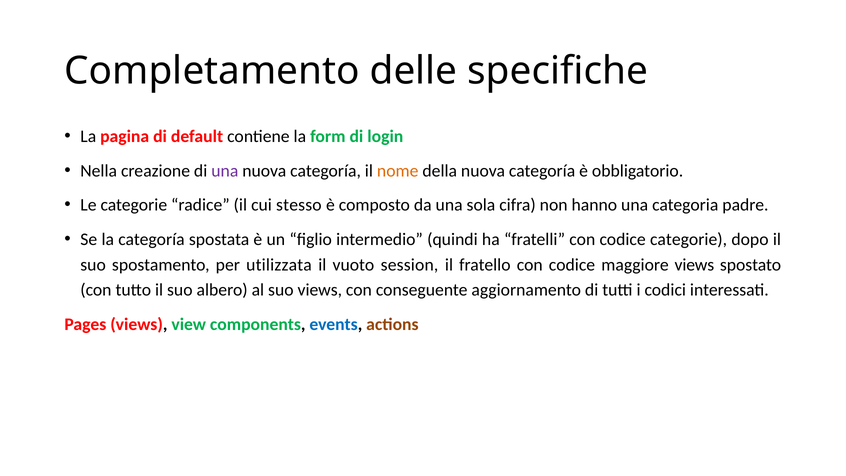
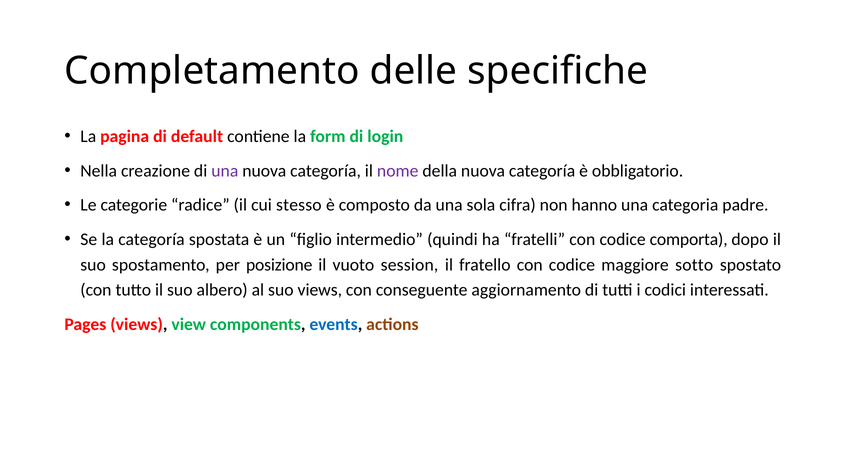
nome colour: orange -> purple (398, 171)
codice categorie: categorie -> comporta (689, 239)
utilizzata: utilizzata -> posizione (279, 265)
maggiore views: views -> sotto (694, 265)
